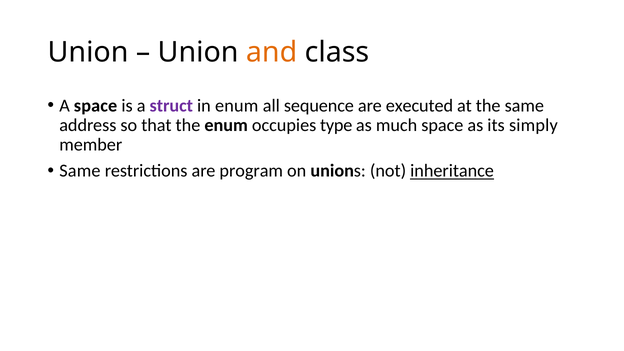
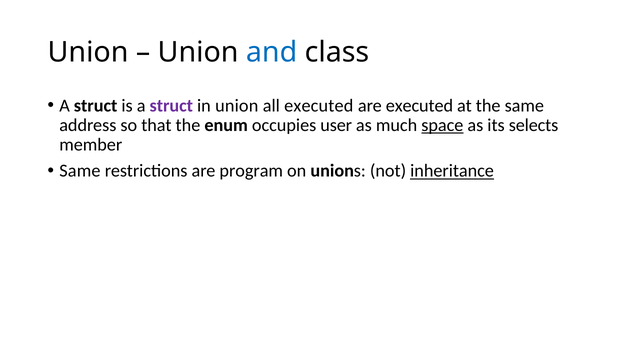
and colour: orange -> blue (272, 52)
space: space -> struct (96, 106)
in enum: enum -> union (237, 106)
all sequence: sequence -> executed (319, 106)
type: type -> user (336, 125)
space underline: none -> present (442, 125)
simply: simply -> selects (534, 125)
